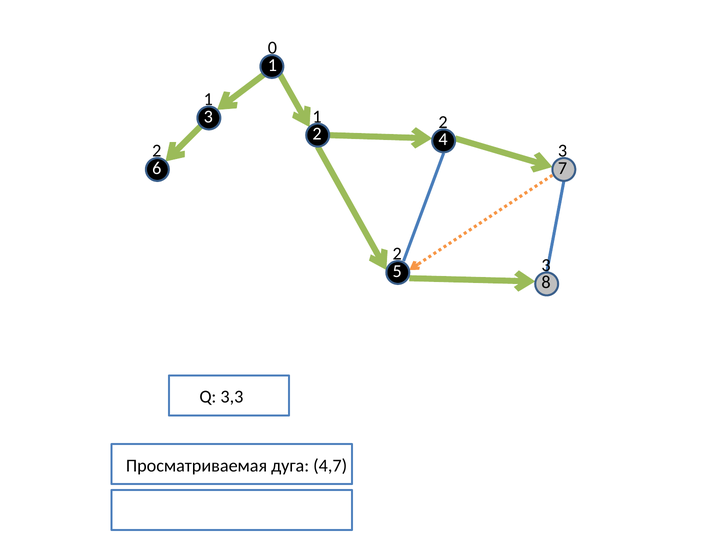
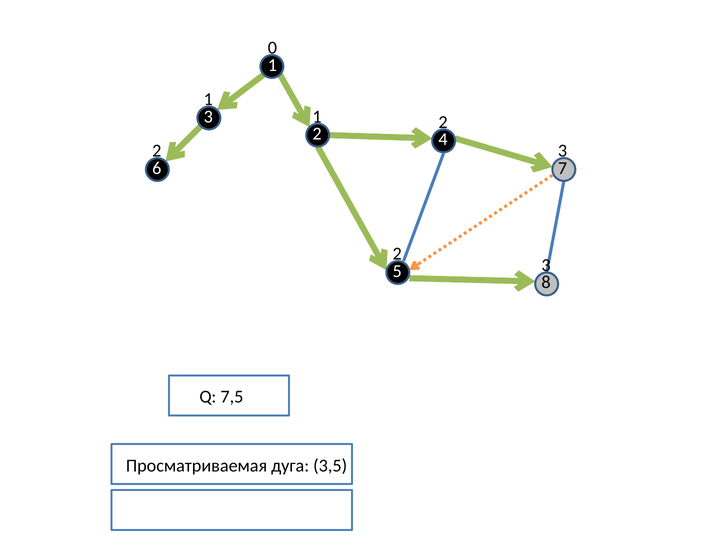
3,3: 3,3 -> 7,5 (232, 397)
4,7: 4,7 -> 3,5 (330, 466)
